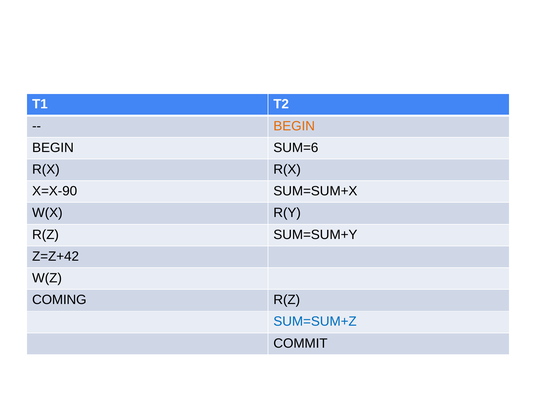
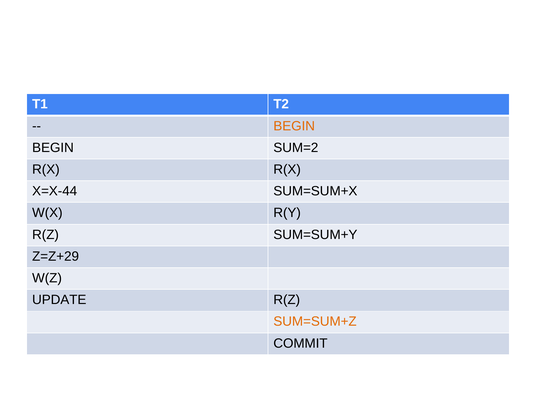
SUM=6: SUM=6 -> SUM=2 (296, 148)
X=X-90: X=X-90 -> X=X-44 (55, 191)
Z=Z+42: Z=Z+42 -> Z=Z+29 (56, 256)
COMING: COMING -> UPDATE (59, 300)
SUM=SUM+Z colour: blue -> orange (315, 322)
